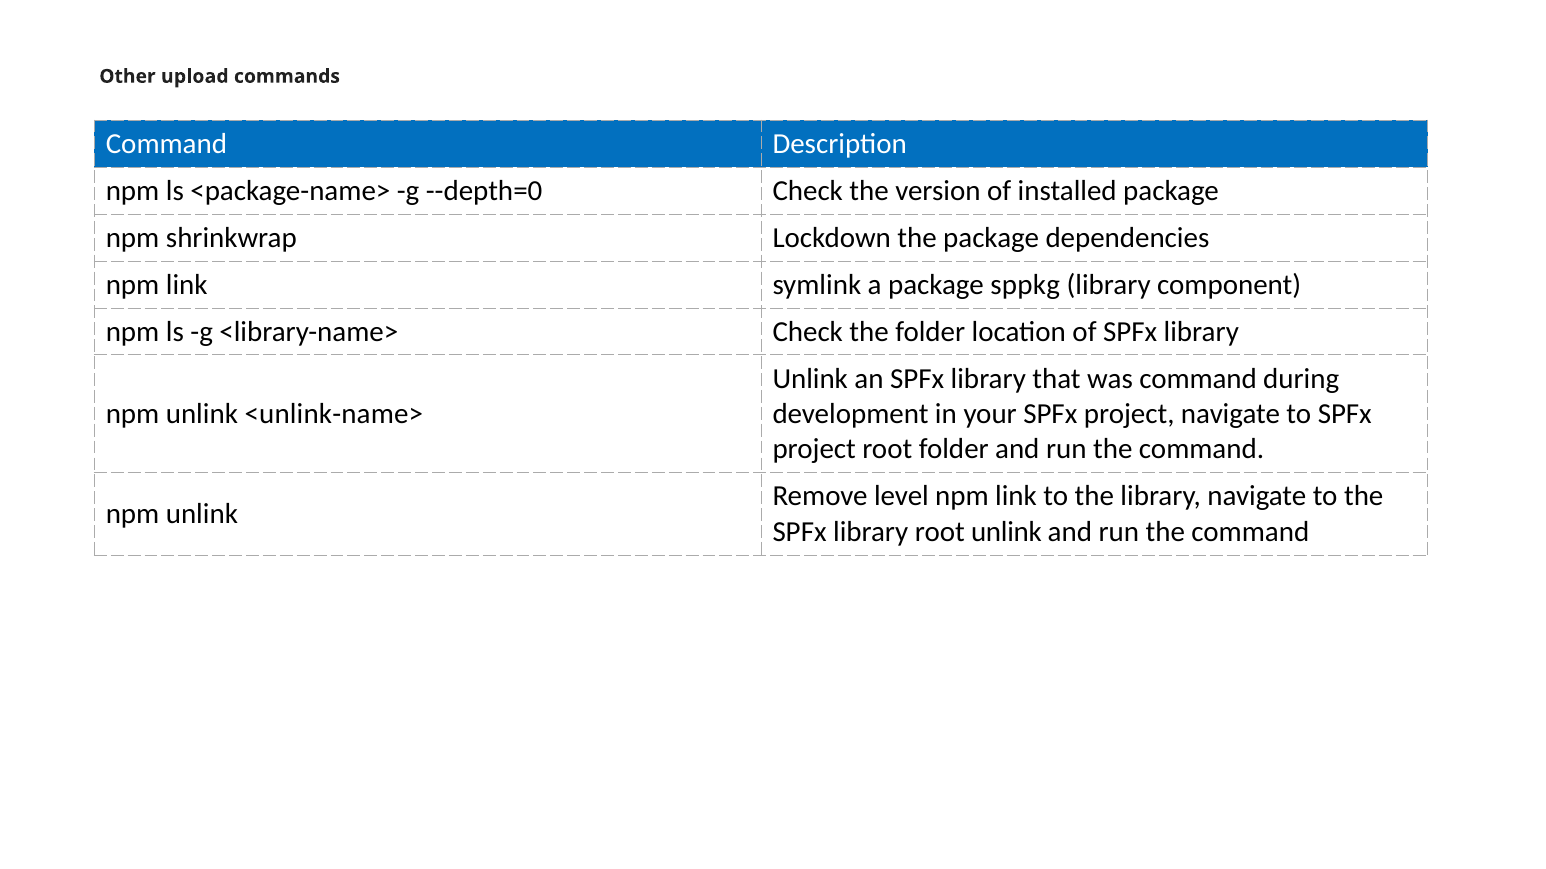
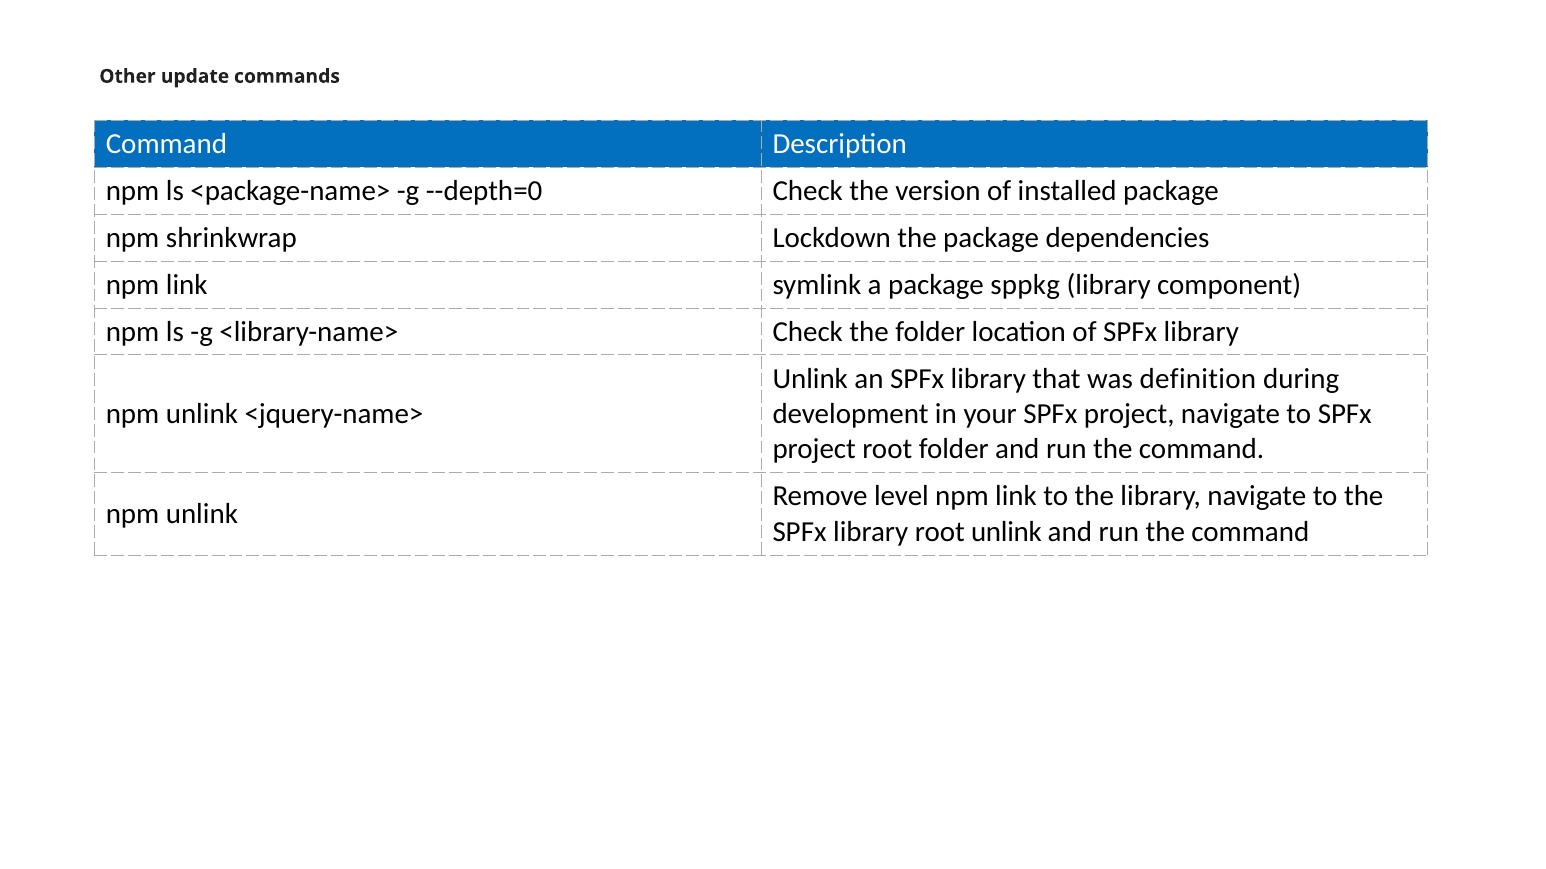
upload: upload -> update (195, 76)
was command: command -> definition (1198, 379)
<unlink-name>: <unlink-name> -> <jquery-name> (334, 414)
